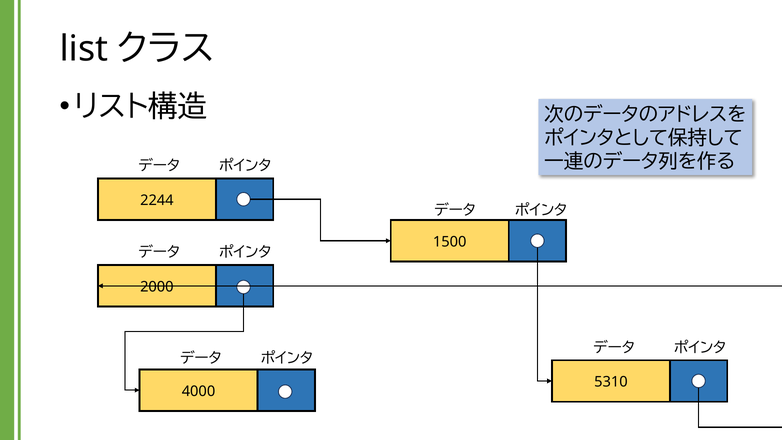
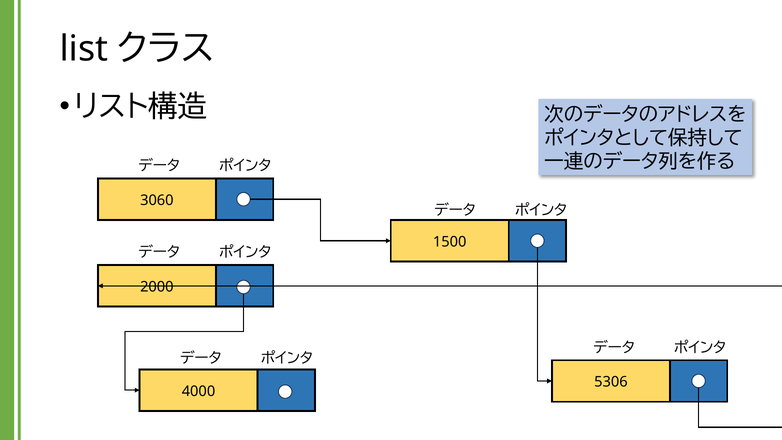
2244: 2244 -> 3060 (157, 200)
5310: 5310 -> 5306 (611, 382)
